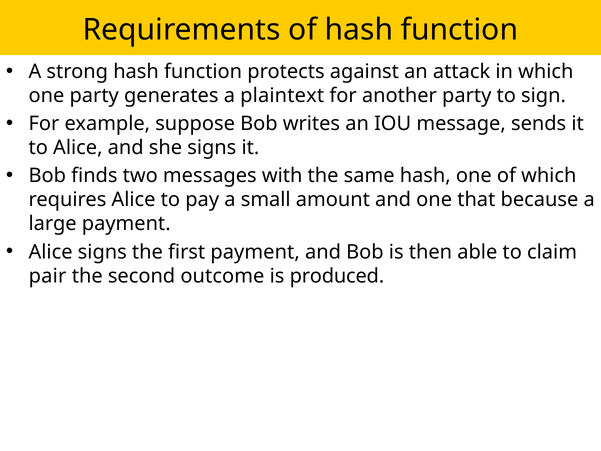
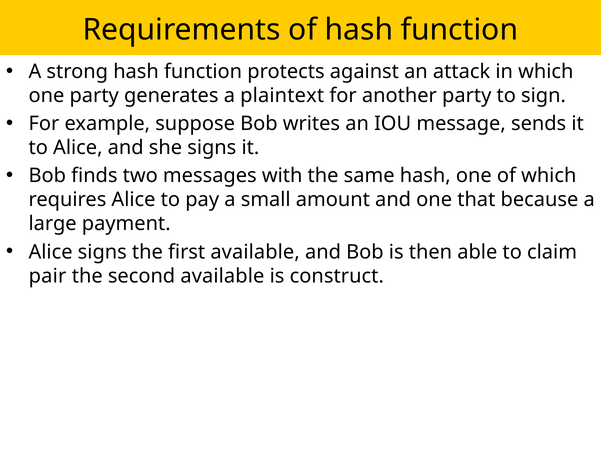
first payment: payment -> available (255, 252)
second outcome: outcome -> available (222, 276)
produced: produced -> construct (337, 276)
